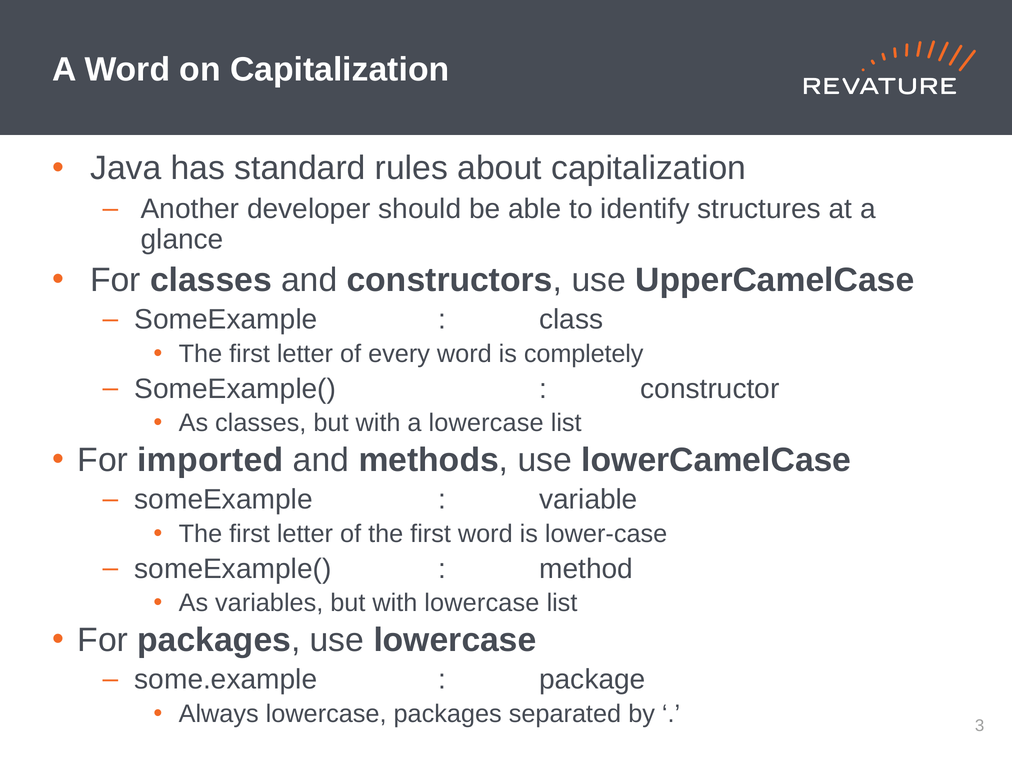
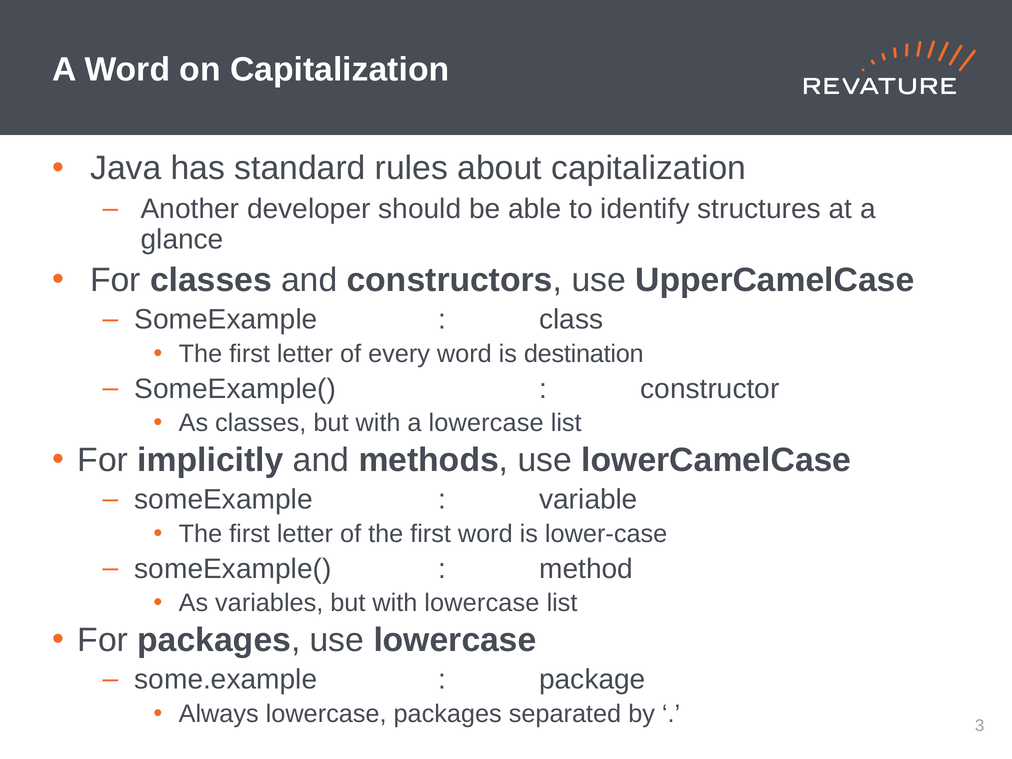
completely: completely -> destination (584, 354)
imported: imported -> implicitly (210, 460)
